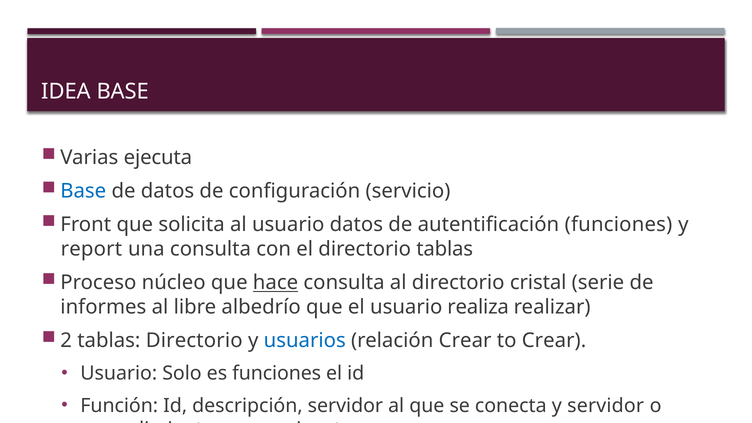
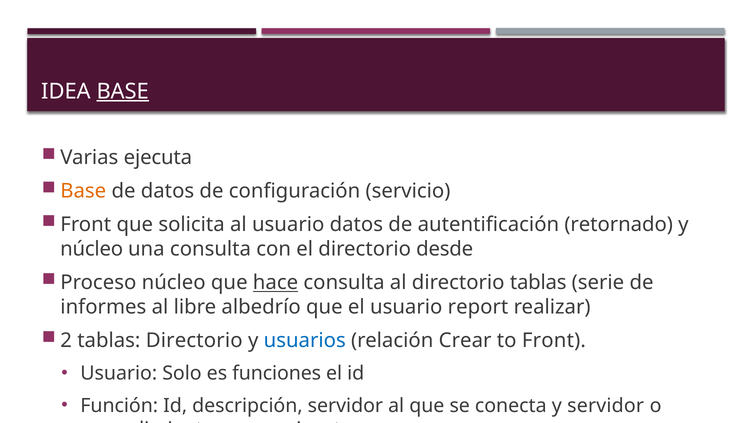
BASE underline: none -> present (123, 91)
Base colour: blue -> orange (83, 191)
autentificación funciones: funciones -> retornado (619, 225)
report: report -> núcleo (92, 249)
directorio tablas: tablas -> desde (445, 249)
directorio cristal: cristal -> tablas (538, 283)
realiza: realiza -> report (478, 307)
to Crear: Crear -> Front (554, 341)
